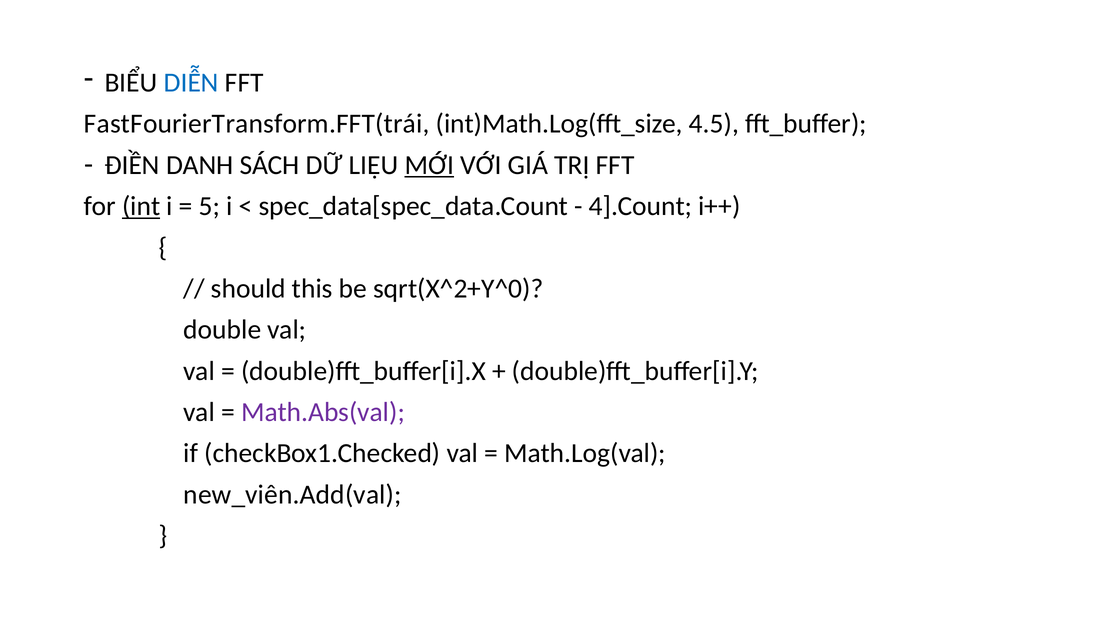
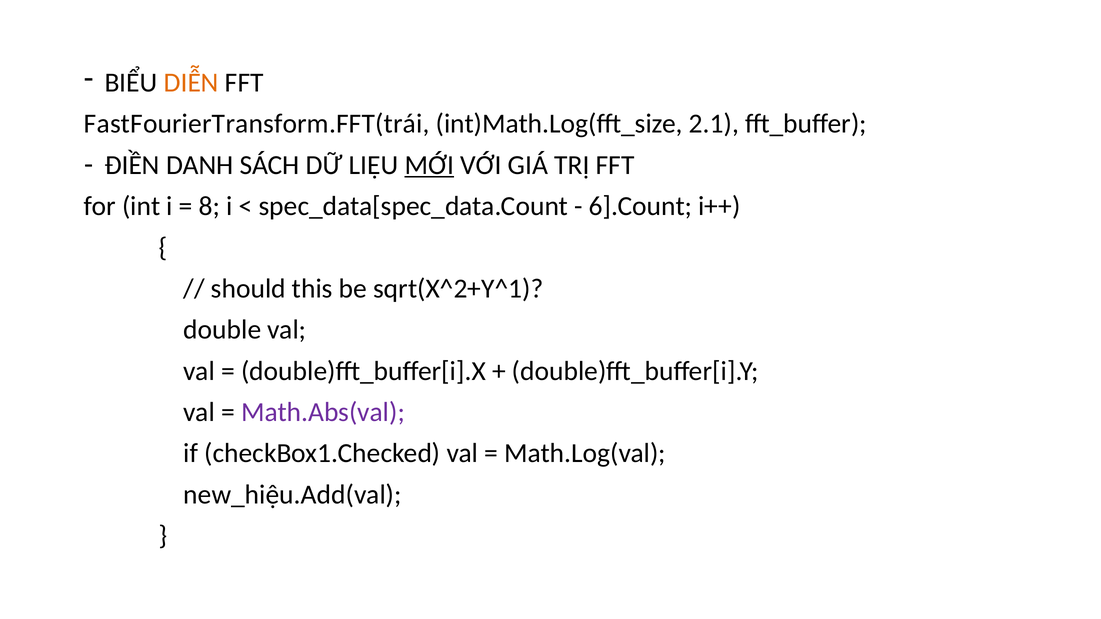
DIỄN colour: blue -> orange (191, 83)
4.5: 4.5 -> 2.1 (714, 124)
int underline: present -> none (141, 206)
5: 5 -> 8 (209, 206)
4].Count: 4].Count -> 6].Count (640, 206)
sqrt(X^2+Y^0: sqrt(X^2+Y^0 -> sqrt(X^2+Y^1 (458, 289)
new_viên.Add(val: new_viên.Add(val -> new_hiệu.Add(val (293, 495)
